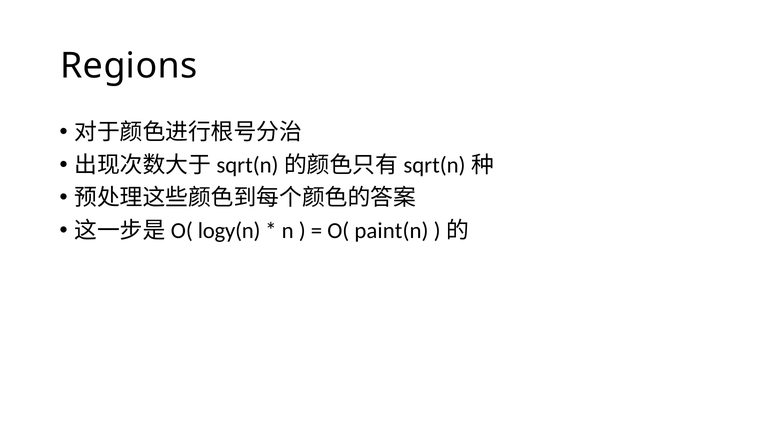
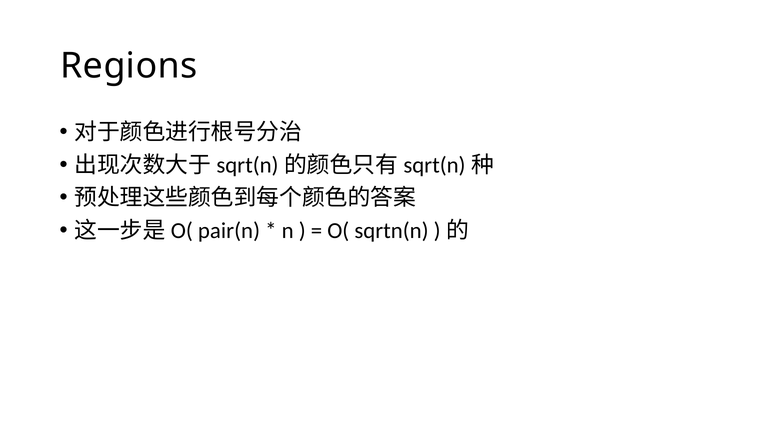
logy(n: logy(n -> pair(n (229, 231)
paint(n: paint(n -> sqrtn(n (392, 231)
